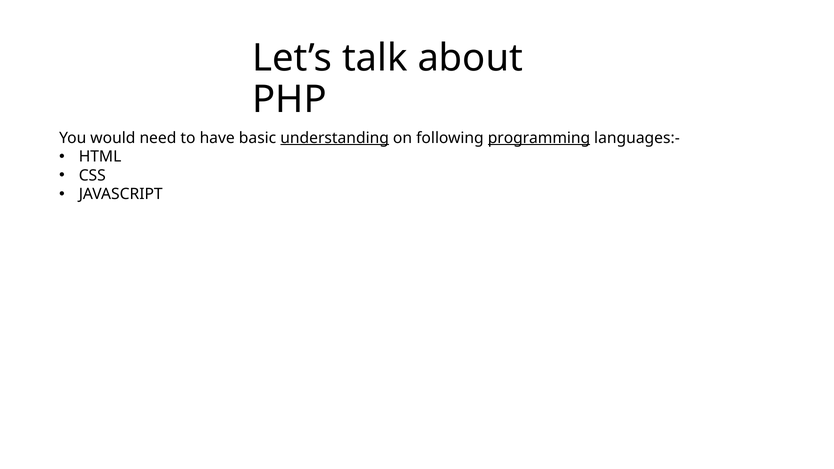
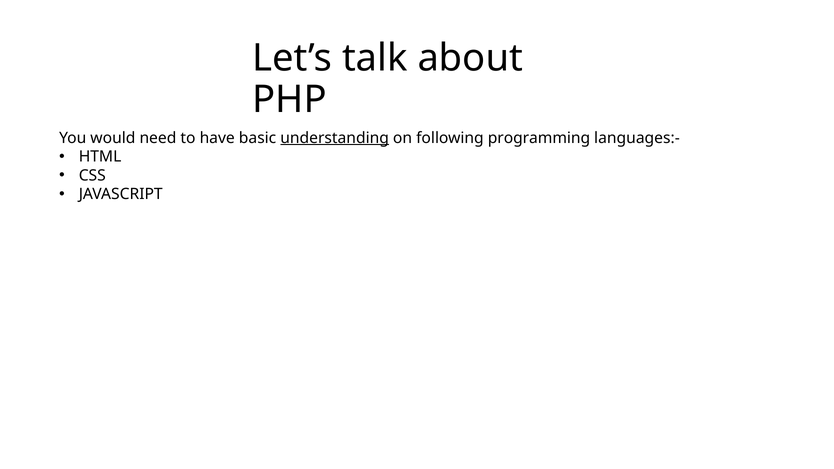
programming underline: present -> none (539, 138)
